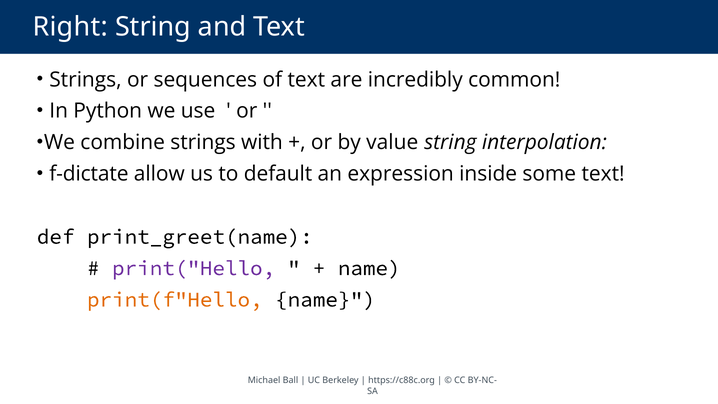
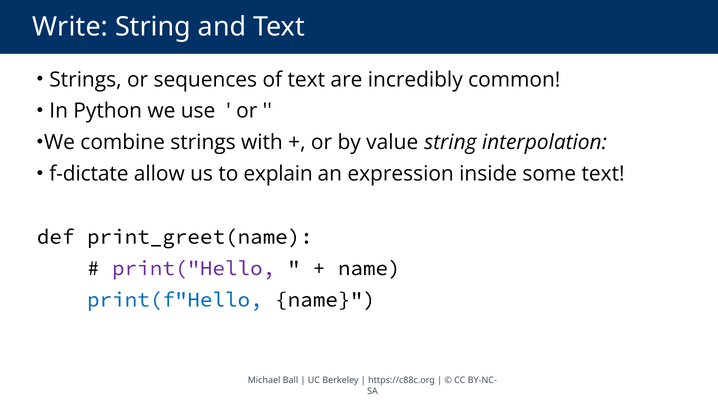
Right: Right -> Write (70, 27)
default: default -> explain (278, 174)
print(f"Hello colour: orange -> blue (175, 299)
